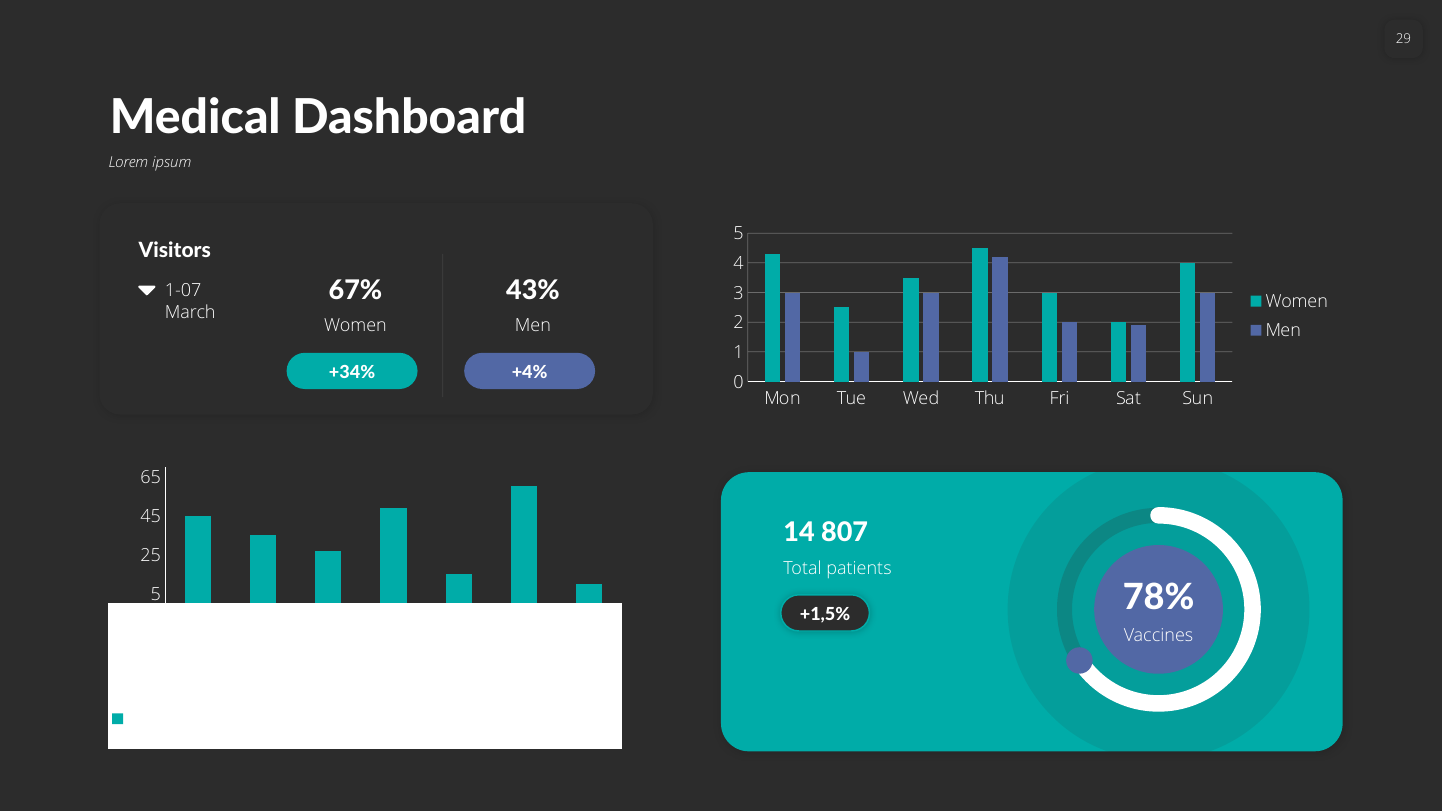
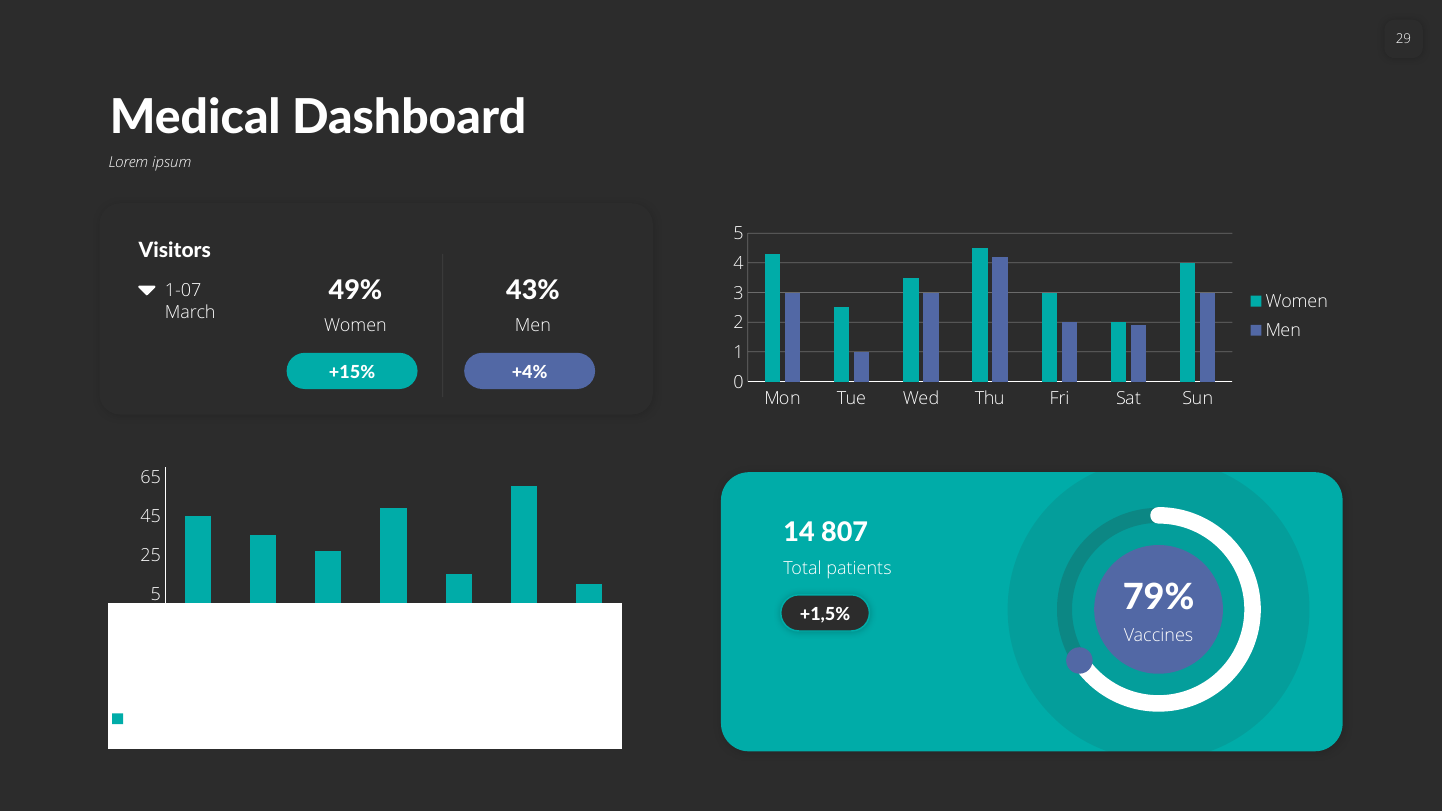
67%: 67% -> 49% (355, 291)
+34%: +34% -> +15% (352, 372)
78%: 78% -> 79% (1159, 598)
